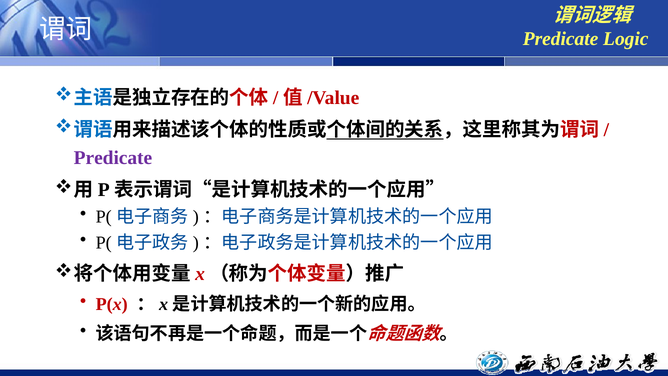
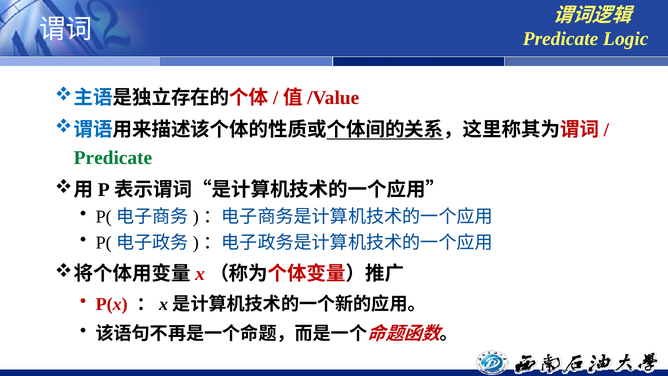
Predicate colour: purple -> green (113, 158)
